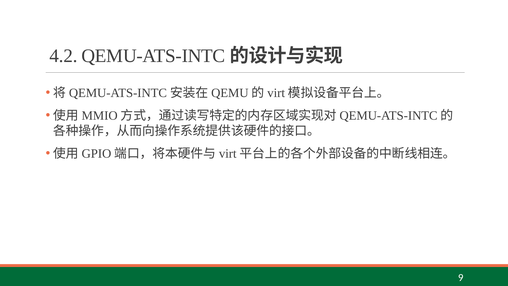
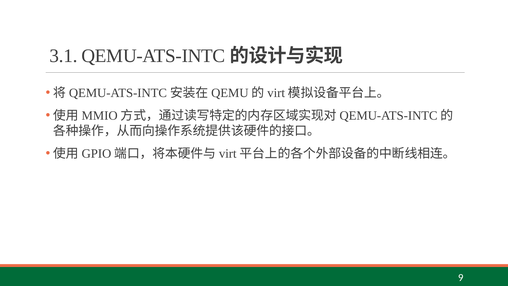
4.2: 4.2 -> 3.1 (64, 56)
